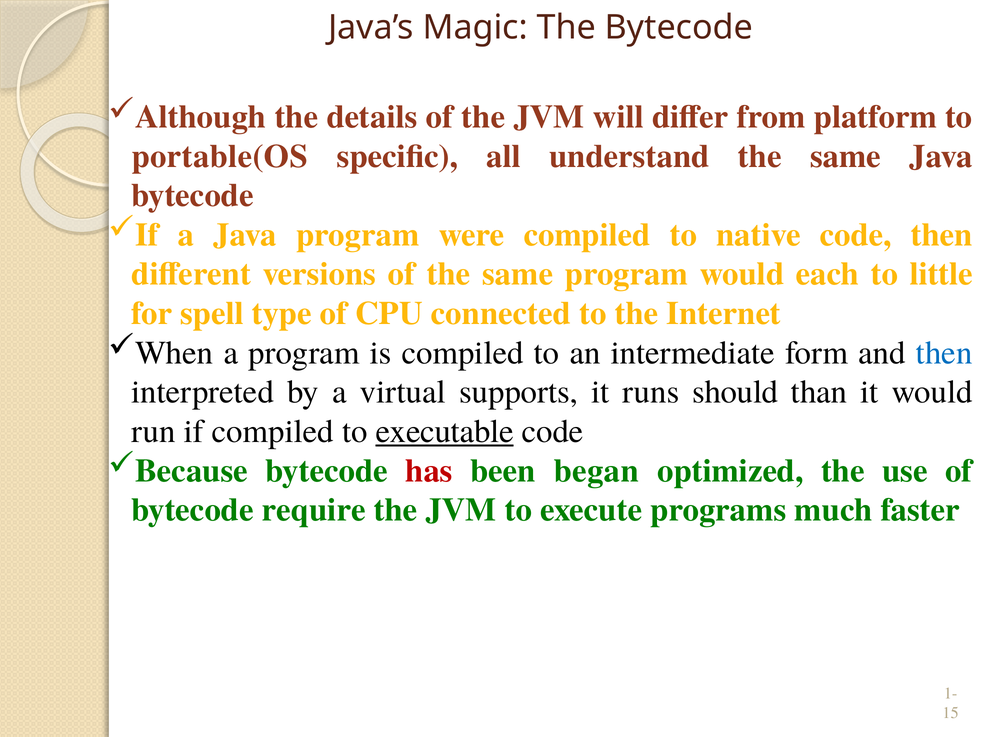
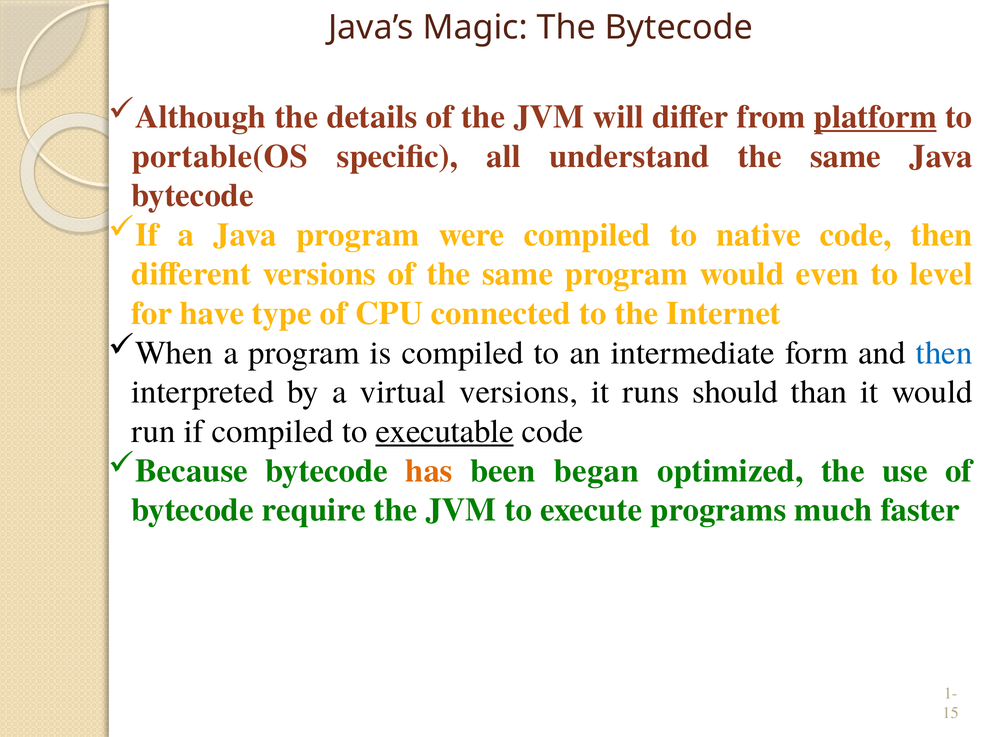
platform underline: none -> present (875, 117)
each: each -> even (828, 274)
little: little -> level (941, 274)
spell: spell -> have (212, 314)
virtual supports: supports -> versions (518, 392)
has colour: red -> orange (429, 471)
